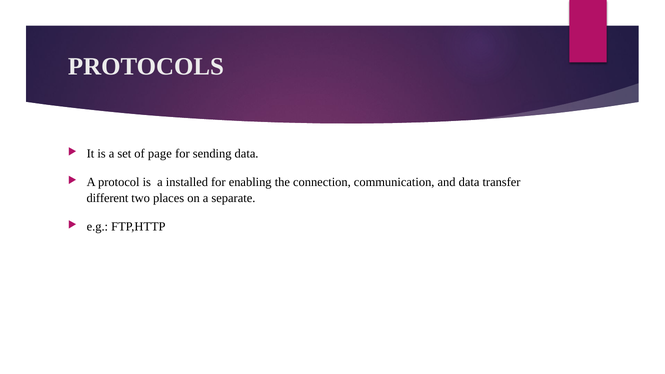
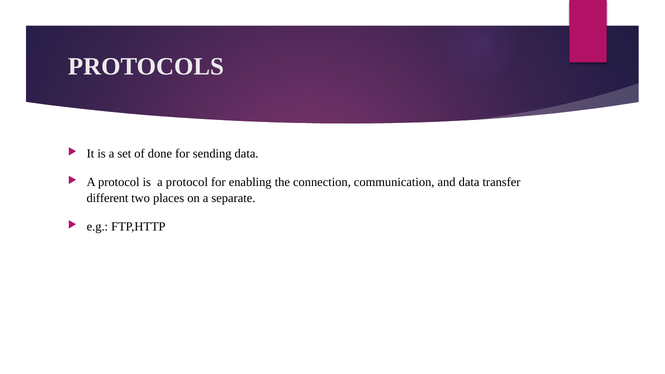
page: page -> done (160, 154)
is a installed: installed -> protocol (187, 182)
